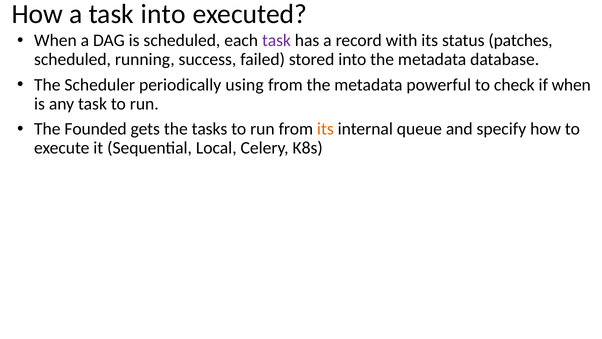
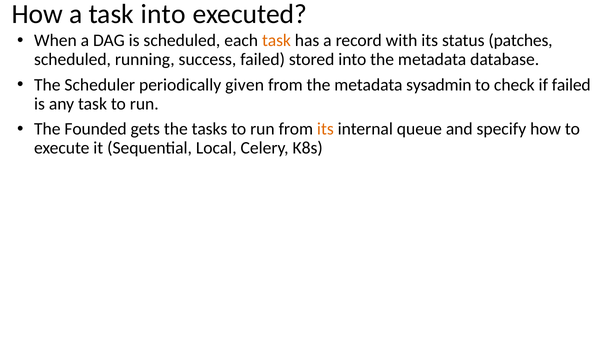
task colour: purple -> orange (276, 41)
using: using -> given (245, 85)
powerful: powerful -> sysadmin (439, 85)
if when: when -> failed (571, 85)
